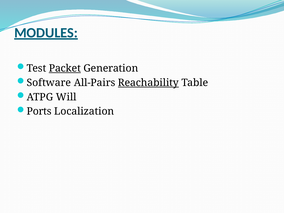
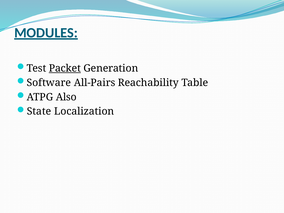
Reachability underline: present -> none (148, 83)
Will: Will -> Also (66, 97)
Ports: Ports -> State (39, 111)
